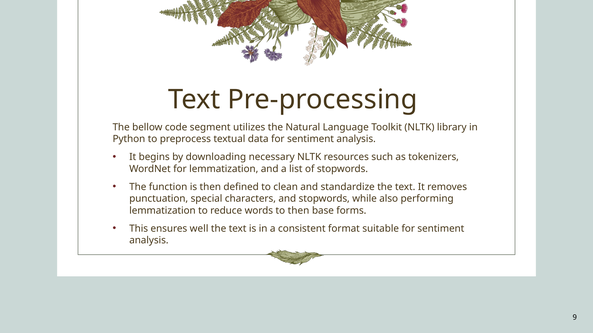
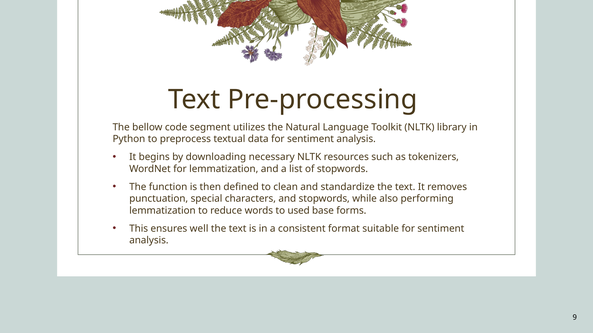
to then: then -> used (299, 211)
